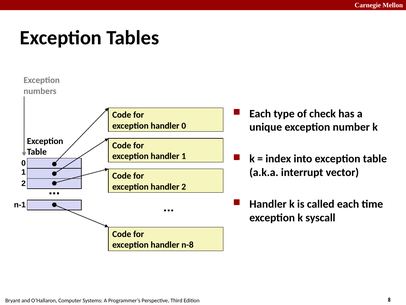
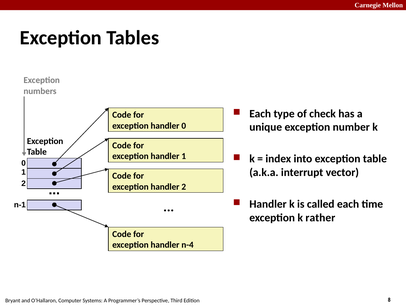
syscall: syscall -> rather (320, 217)
n-8: n-8 -> n-4 (188, 245)
